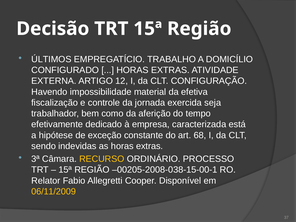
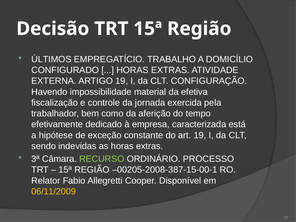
ARTIGO 12: 12 -> 19 (122, 81)
seja: seja -> pela (213, 103)
art 68: 68 -> 19 (200, 135)
RECURSO colour: yellow -> light green (102, 159)
–00205-2008-038-15-00-1: –00205-2008-038-15-00-1 -> –00205-2008-387-15-00-1 (165, 170)
